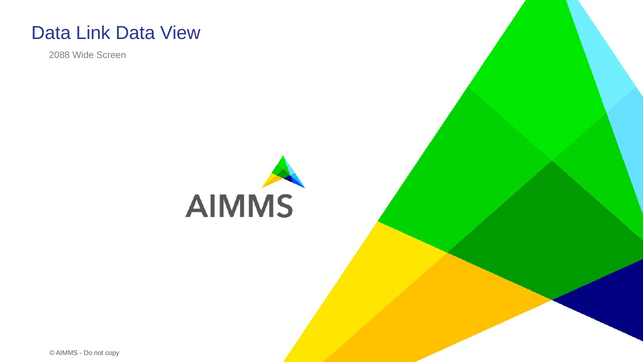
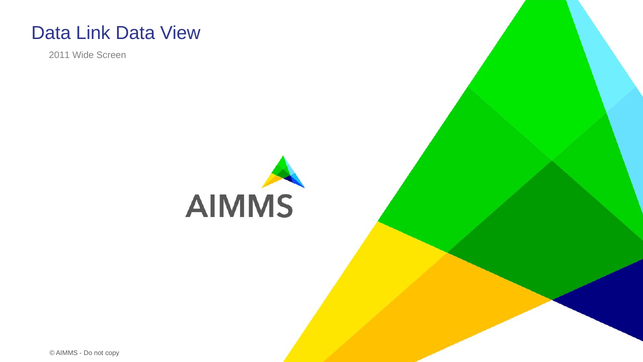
2088: 2088 -> 2011 (59, 55)
